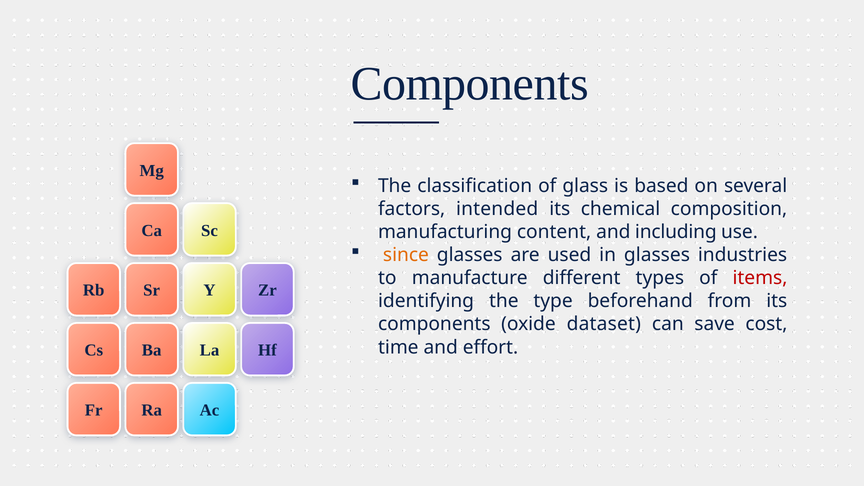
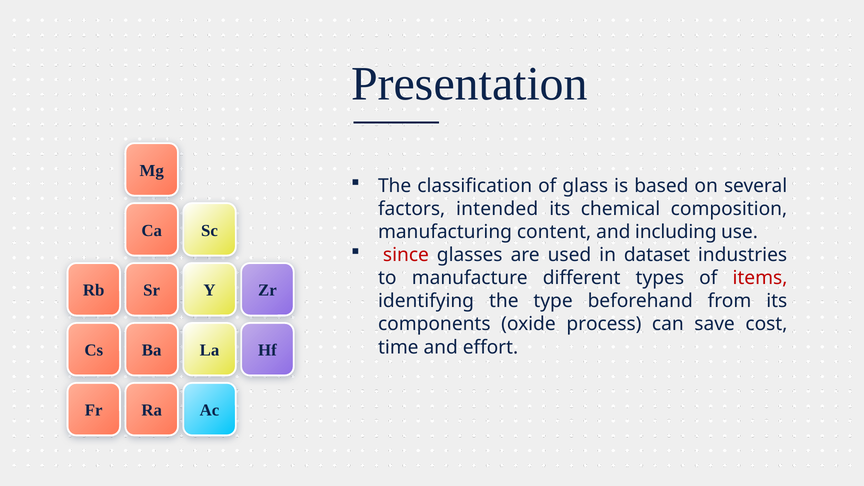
Components: Components -> Presentation (469, 84)
since colour: orange -> red (406, 255)
in glasses: glasses -> dataset (657, 255)
dataset: dataset -> process (604, 324)
